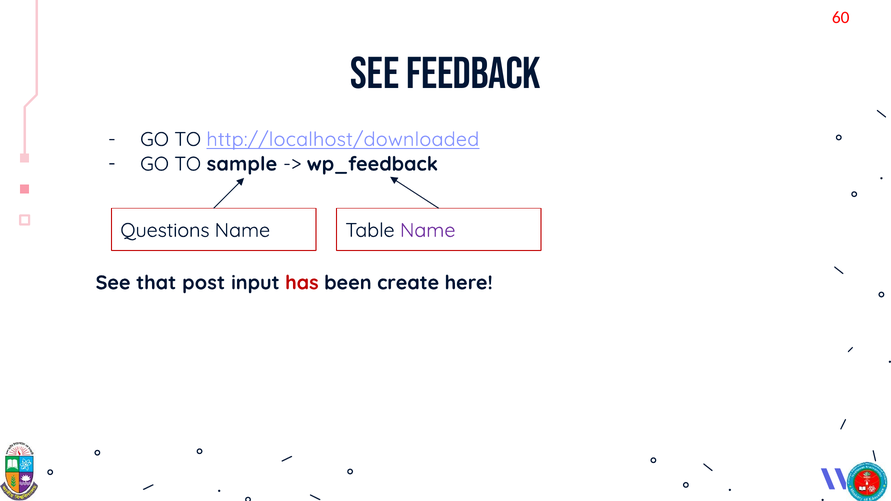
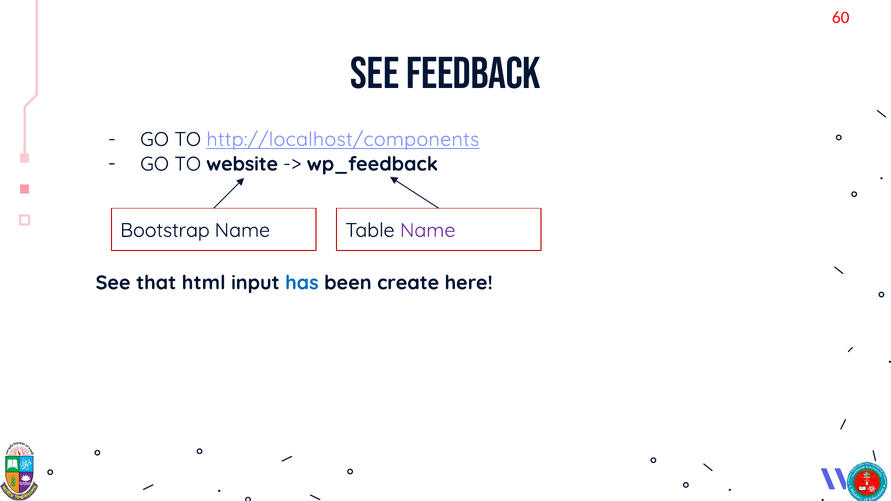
http://localhost/downloaded: http://localhost/downloaded -> http://localhost/components (343, 139)
sample: sample -> website (242, 164)
Questions: Questions -> Bootstrap (165, 230)
post: post -> html (204, 283)
has colour: red -> blue (302, 283)
